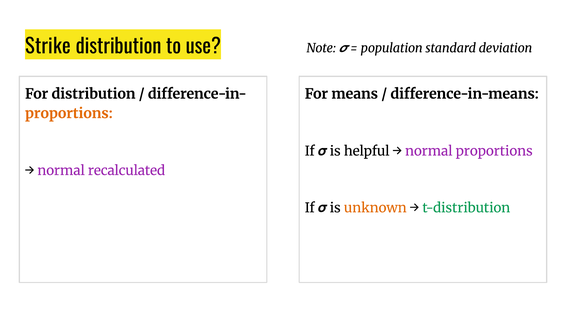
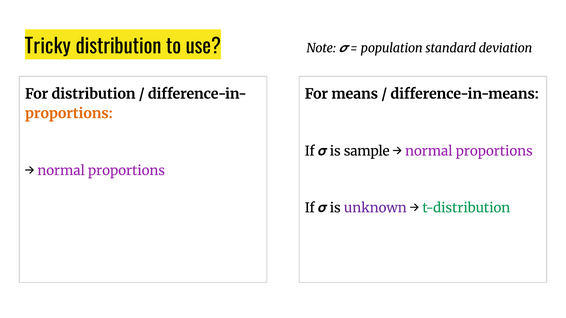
Strike: Strike -> Tricky (48, 47)
helpful: helpful -> sample (367, 151)
recalculated: recalculated -> proportions (126, 171)
unknown colour: orange -> purple (375, 208)
